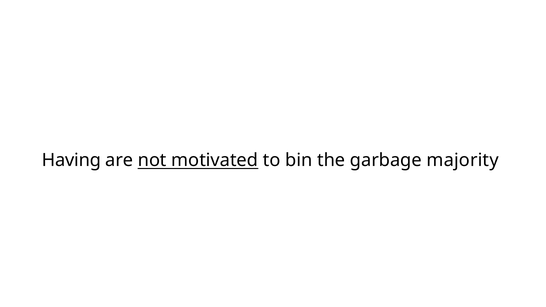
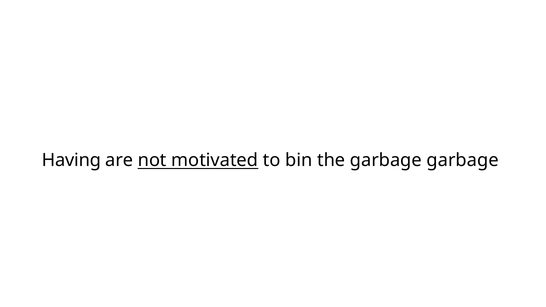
garbage majority: majority -> garbage (463, 160)
